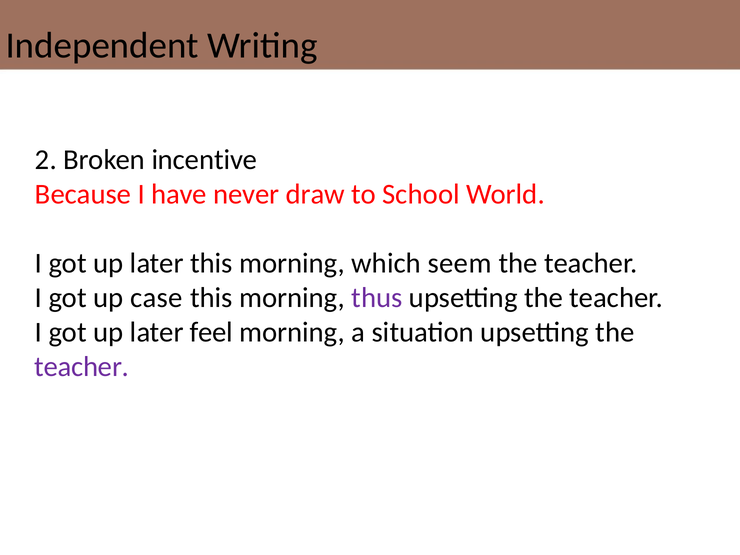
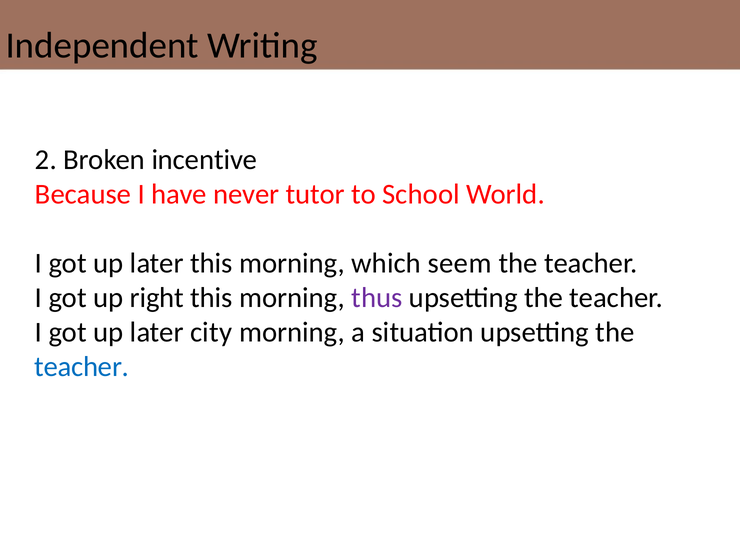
draw: draw -> tutor (315, 194)
case: case -> right (157, 298)
feel: feel -> city (211, 332)
teacher colour: purple -> blue (82, 367)
